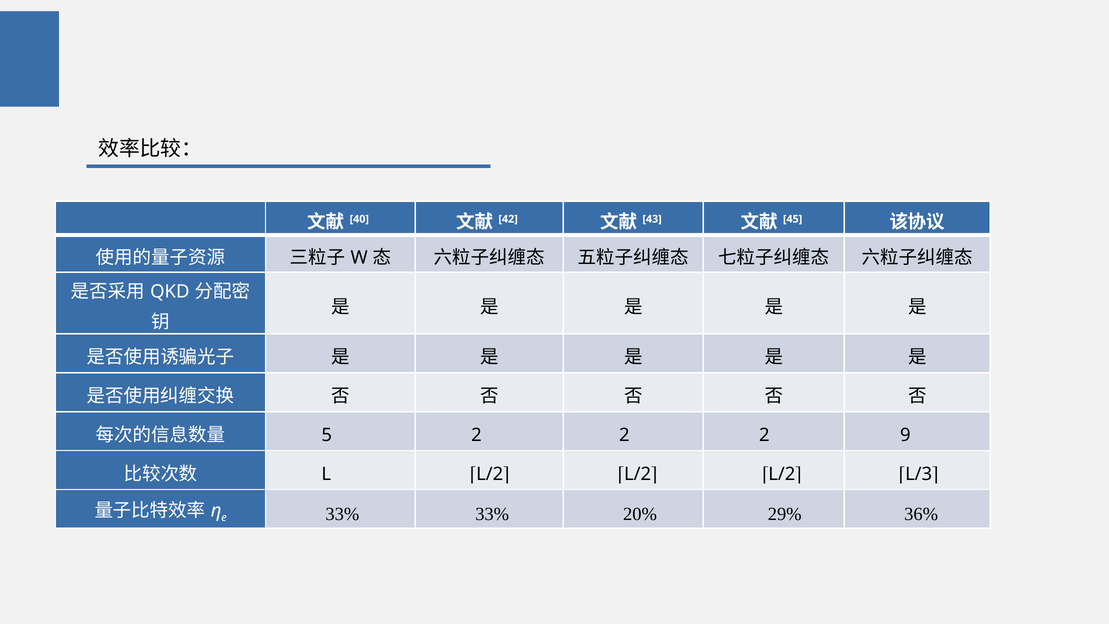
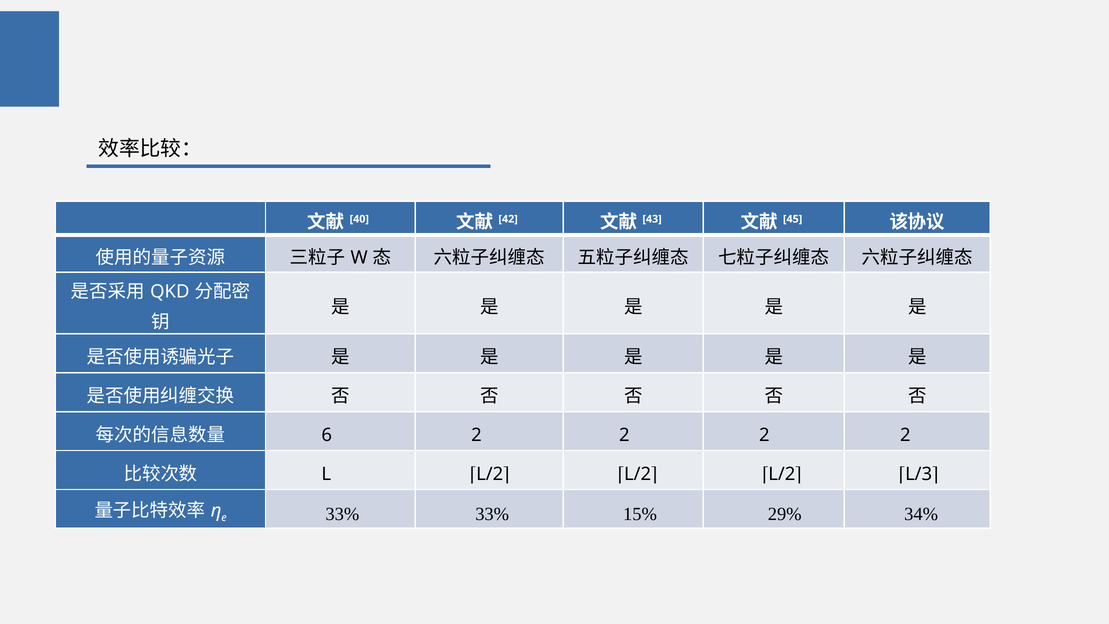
5: 5 -> 6 (327, 435)
2 2 2 9: 9 -> 2 (905, 435)
20%: 20% -> 15% (640, 514)
36%: 36% -> 34% (921, 514)
